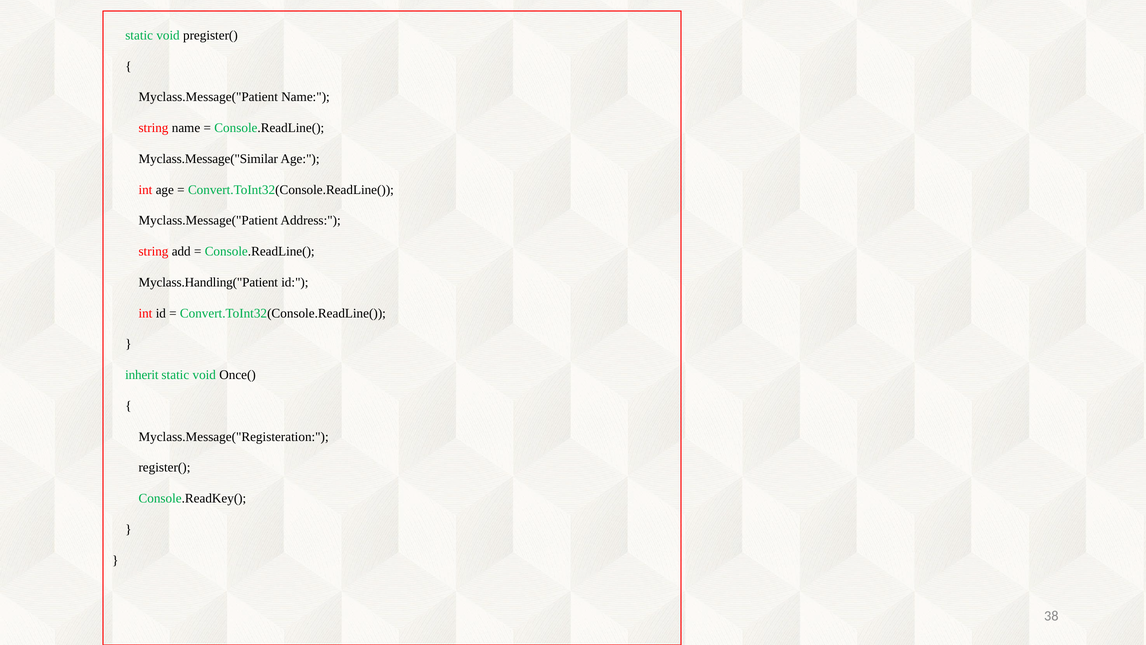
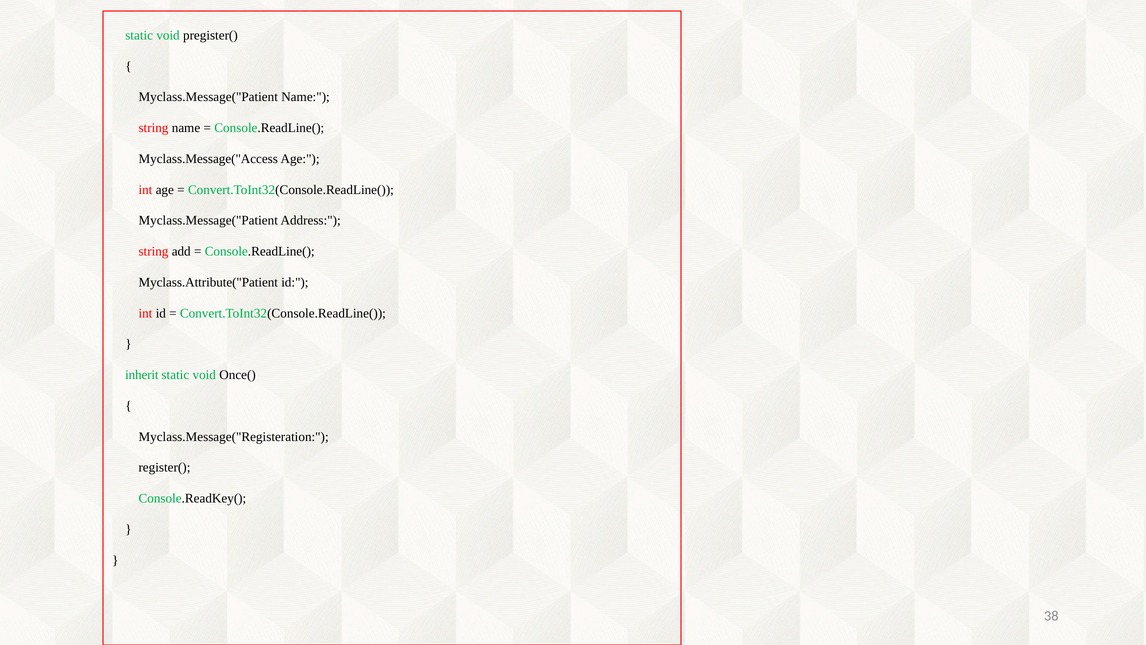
Myclass.Message("Similar: Myclass.Message("Similar -> Myclass.Message("Access (208, 159)
Myclass.Handling("Patient: Myclass.Handling("Patient -> Myclass.Attribute("Patient (208, 282)
